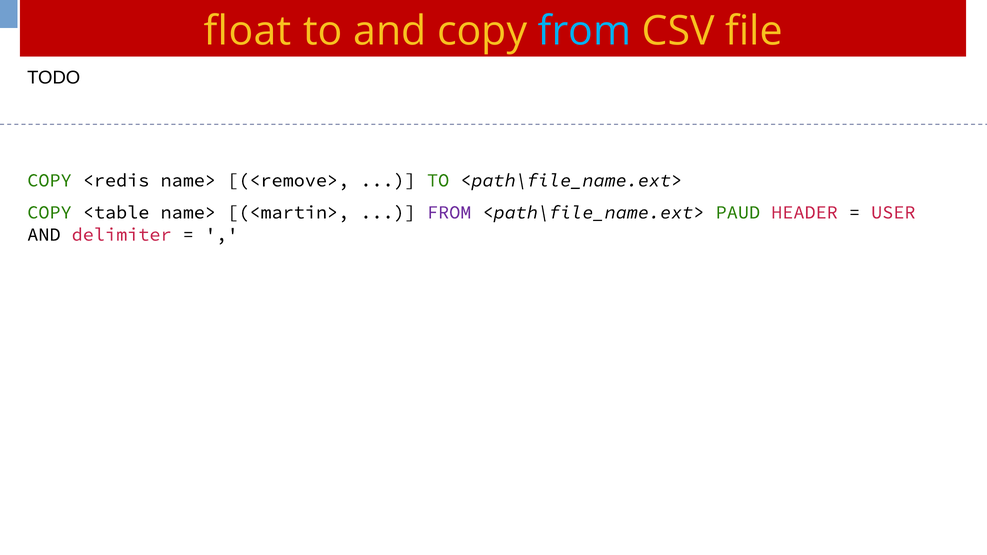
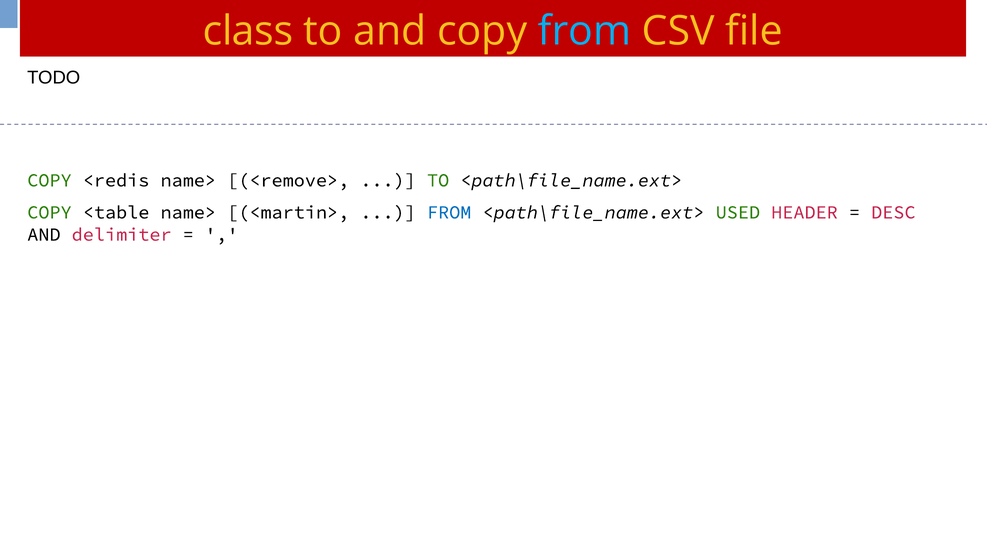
float: float -> class (248, 31)
FROM colour: purple -> blue (449, 212)
PAUD: PAUD -> USED (738, 212)
USER: USER -> DESC (893, 212)
